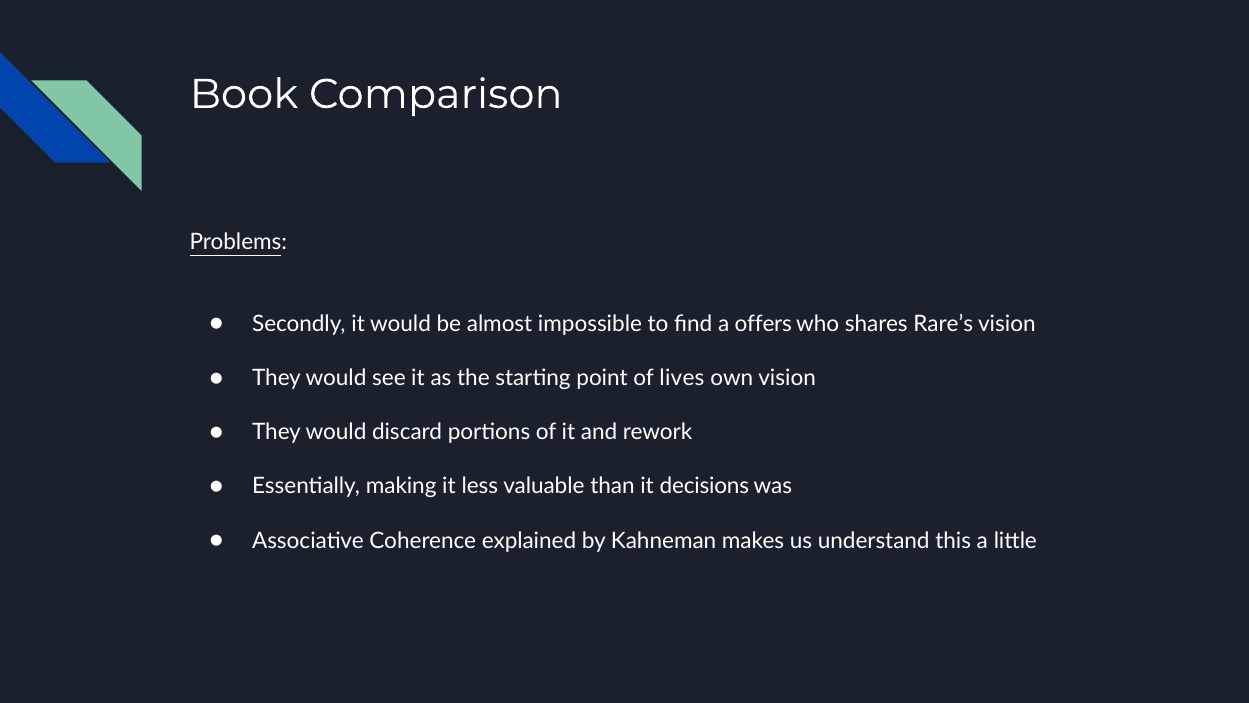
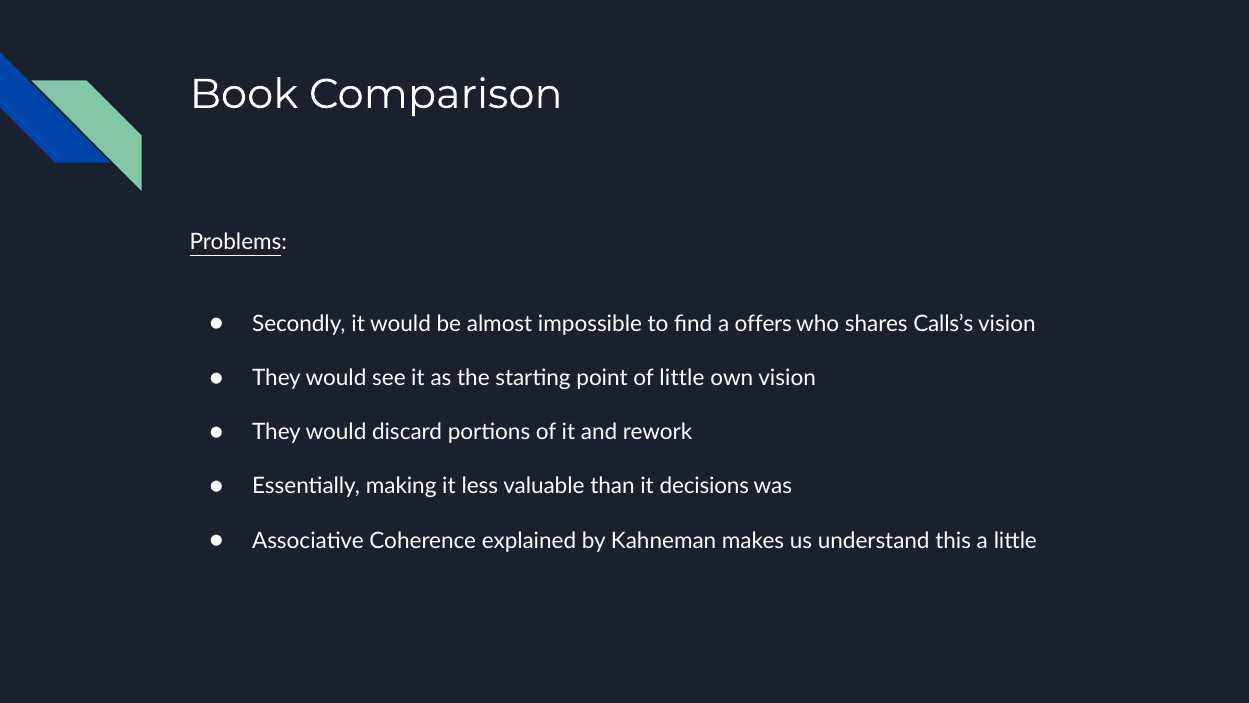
Rare’s: Rare’s -> Calls’s (943, 324)
of lives: lives -> little (682, 378)
